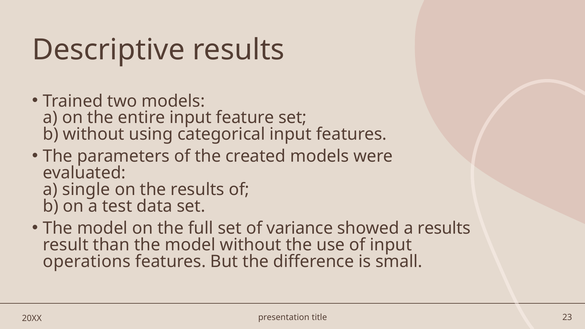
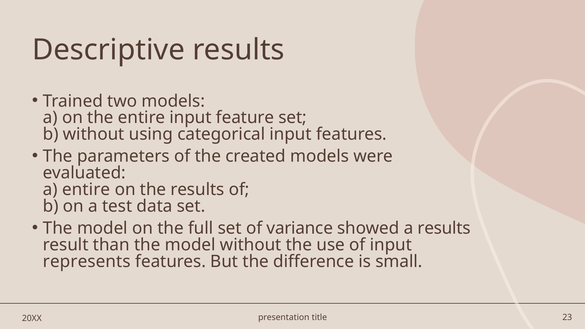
a single: single -> entire (86, 190)
operations: operations -> represents (87, 261)
